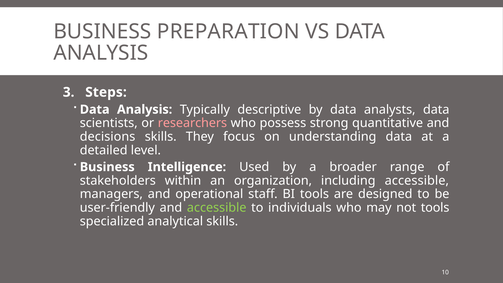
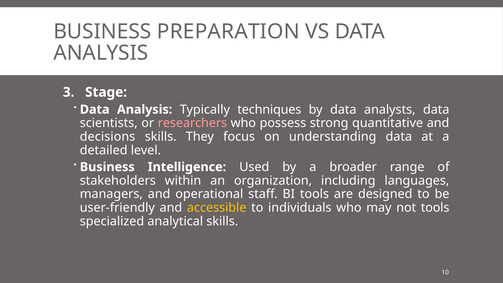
Steps: Steps -> Stage (106, 92)
descriptive: descriptive -> techniques (269, 109)
including accessible: accessible -> languages (417, 181)
accessible colour: light green -> yellow (217, 208)
